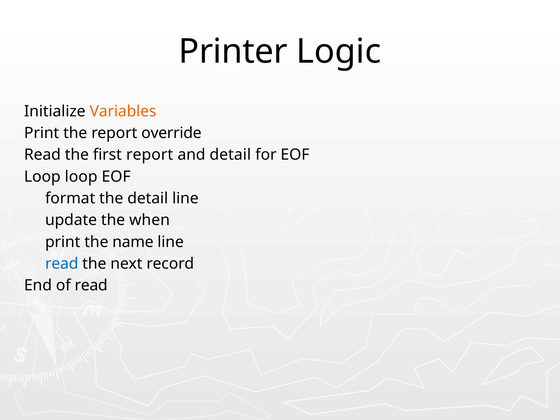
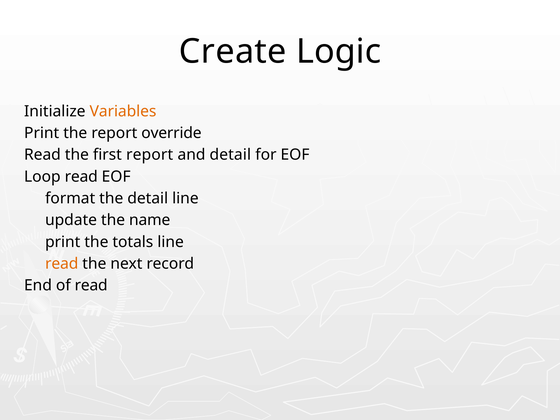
Printer: Printer -> Create (233, 51)
Loop loop: loop -> read (81, 177)
when: when -> name (150, 220)
name: name -> totals (133, 242)
read colour: blue -> orange (62, 264)
